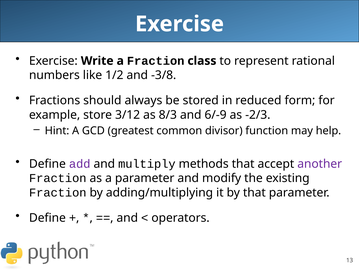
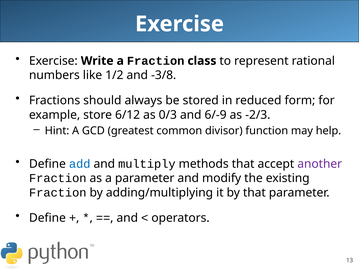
3/12: 3/12 -> 6/12 (128, 115)
8/3: 8/3 -> 0/3 (168, 115)
add colour: purple -> blue (80, 163)
